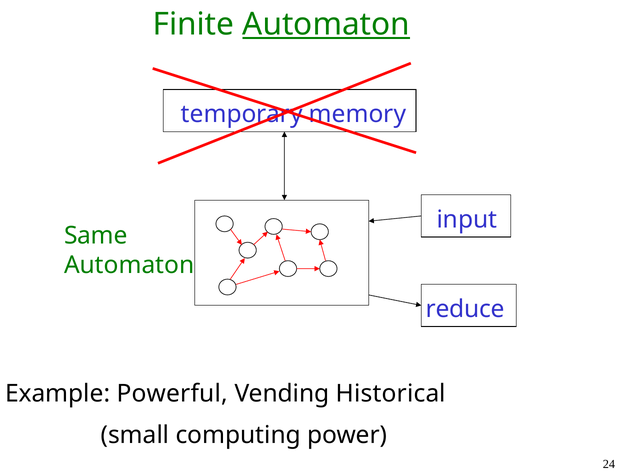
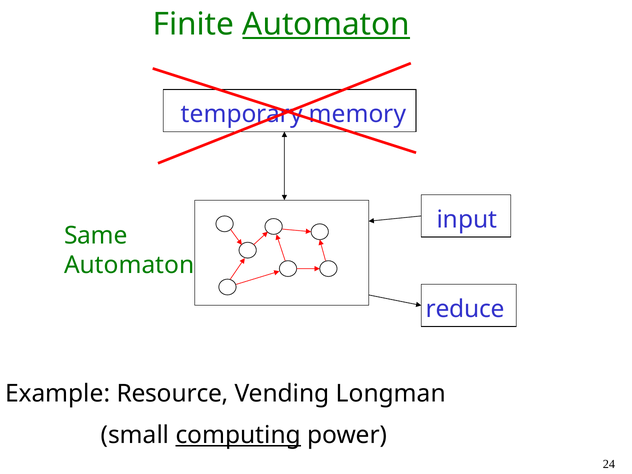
Powerful: Powerful -> Resource (173, 393)
Historical: Historical -> Longman (391, 393)
computing underline: none -> present (238, 435)
